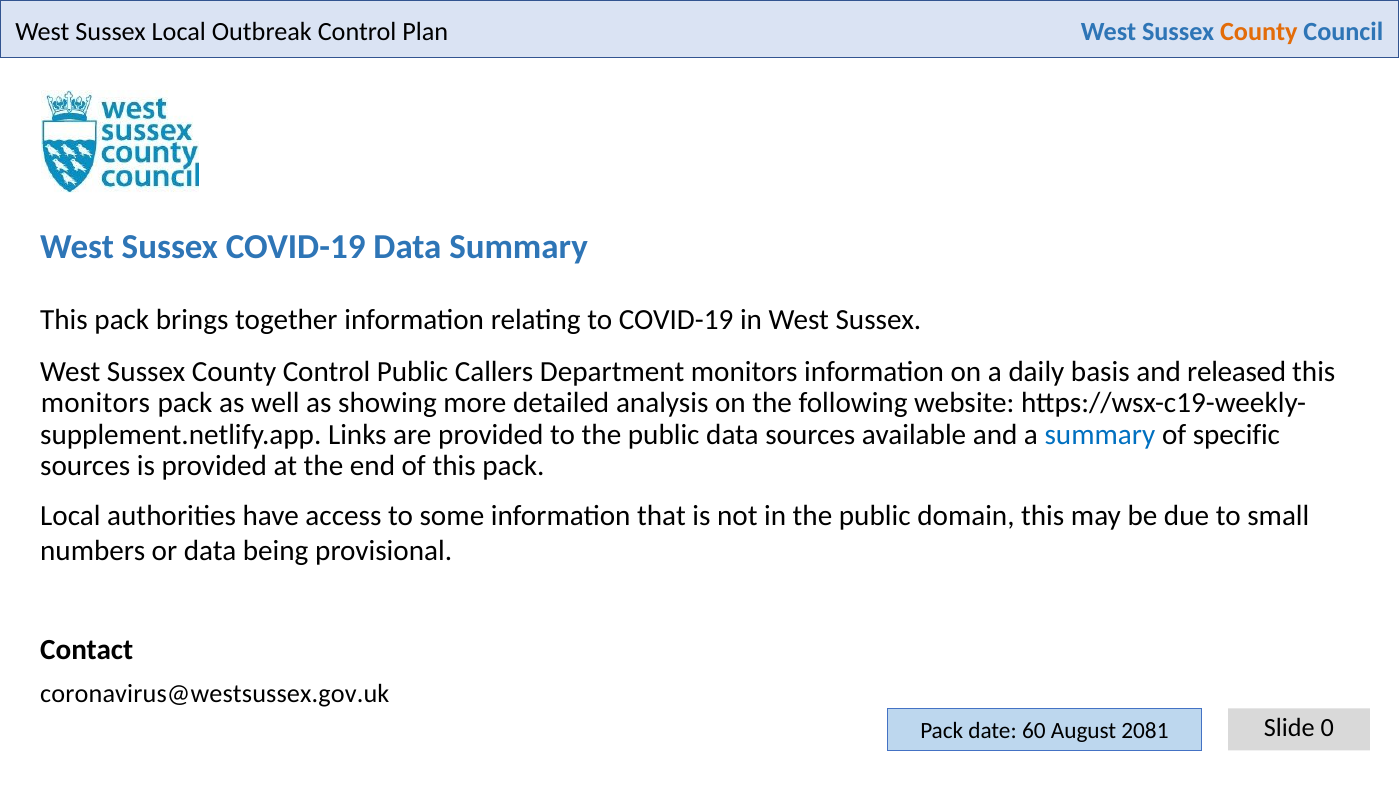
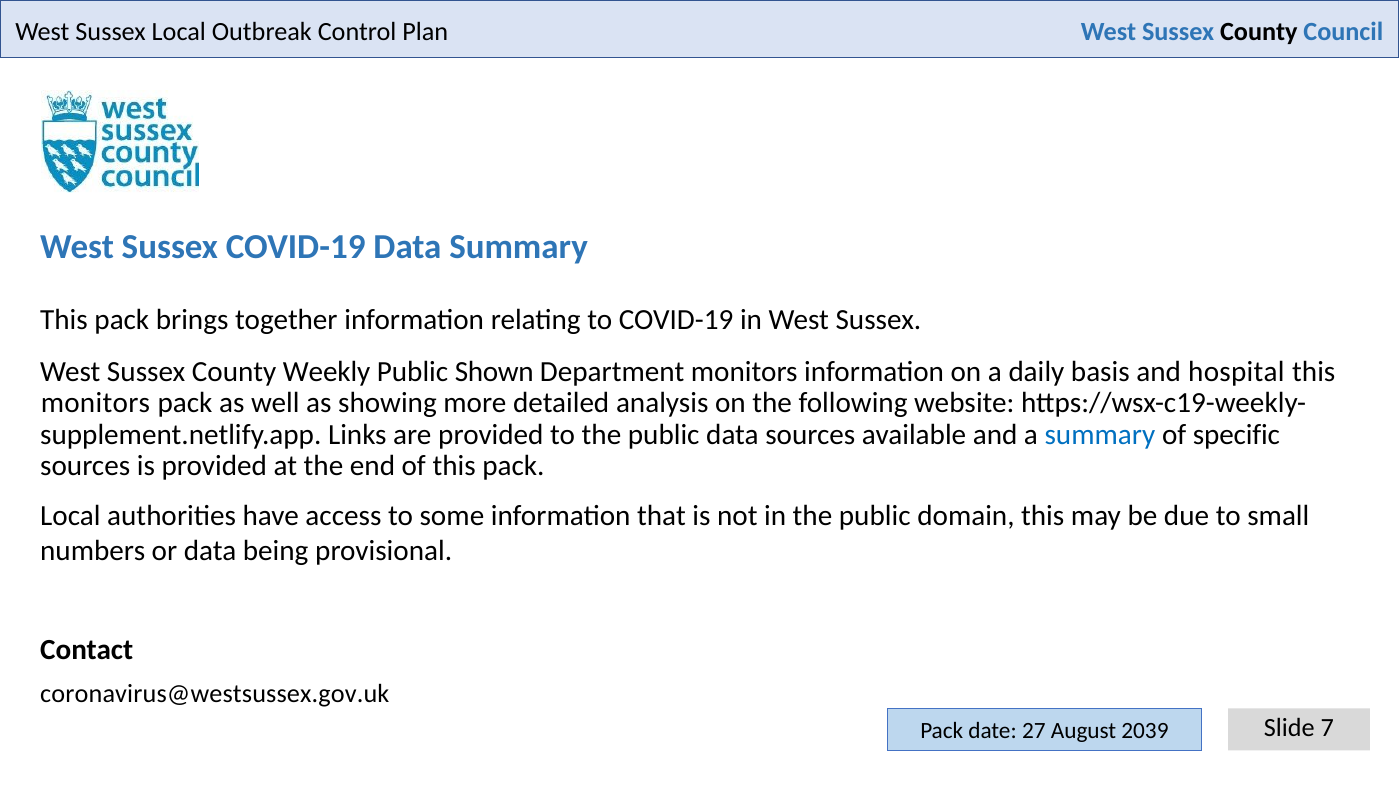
County colour: orange -> black (1259, 32)
County Control: Control -> Weekly (327, 372)
Callers: Callers -> Shown (494, 372)
released: released -> hospital (1236, 372)
0: 0 -> 7 (1327, 728)
60: 60 -> 27 (1034, 731)
2081: 2081 -> 2039 (1145, 731)
